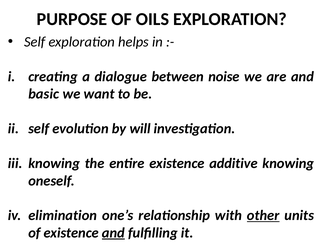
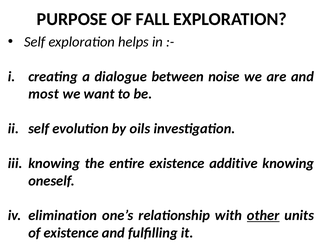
OILS: OILS -> FALL (153, 19)
basic: basic -> most (44, 94)
will: will -> oils (140, 129)
and underline: present -> none (113, 233)
